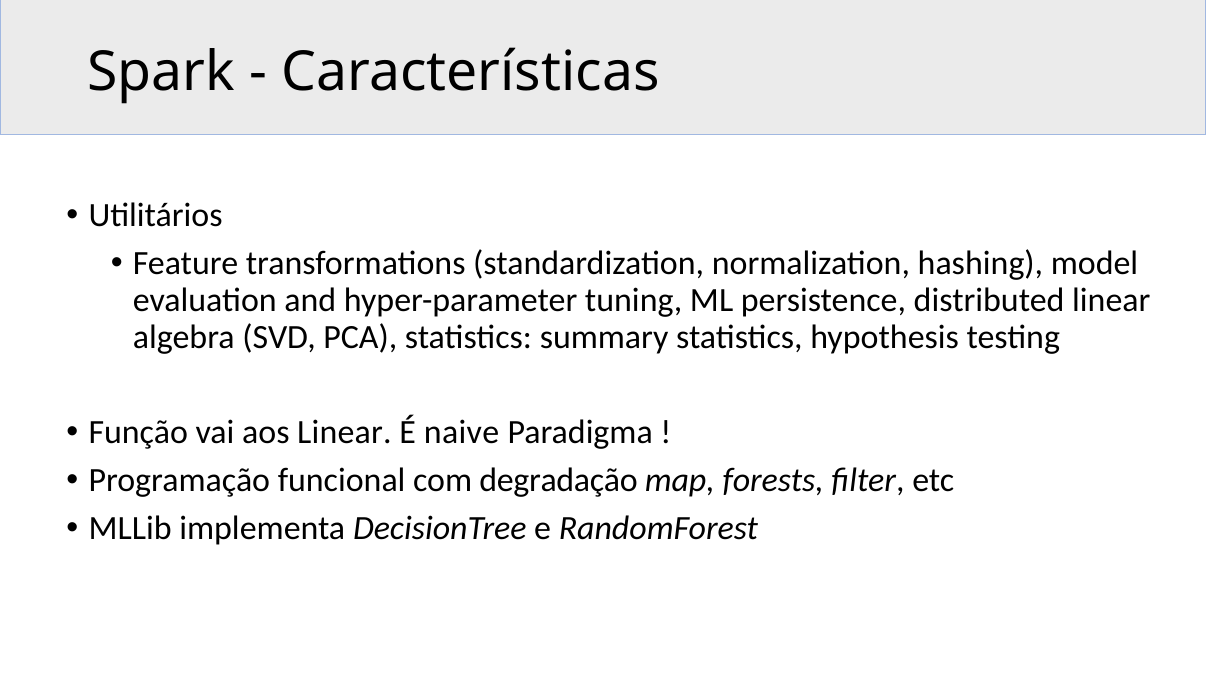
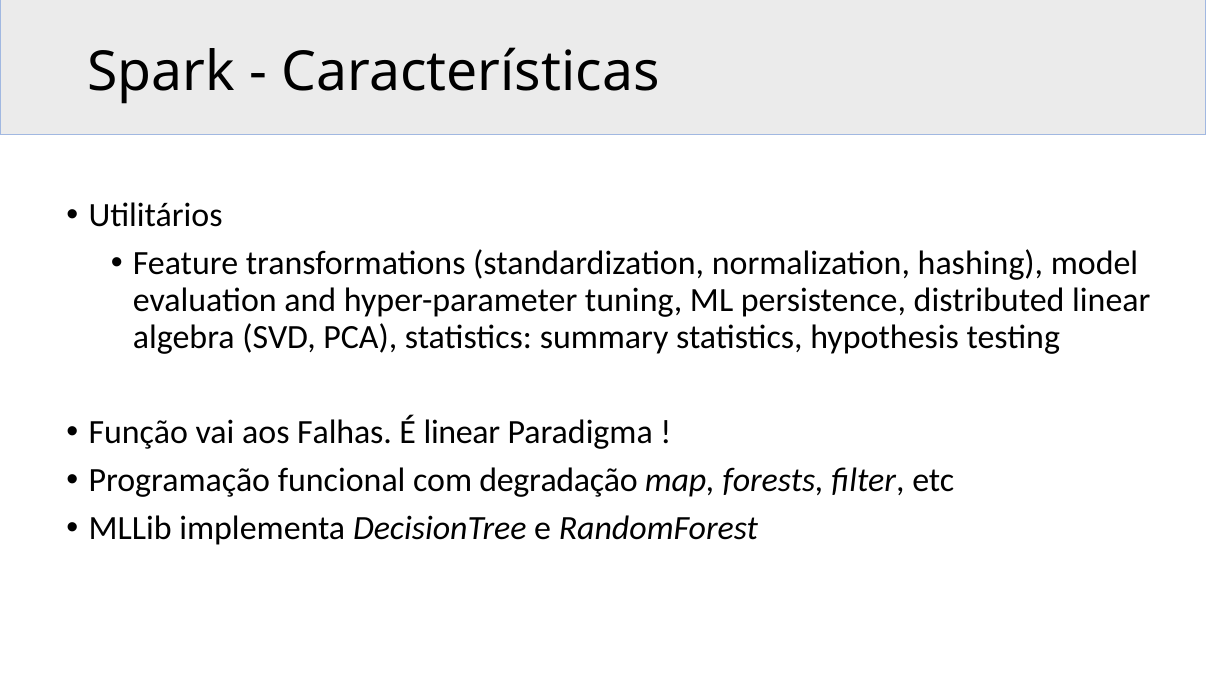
aos Linear: Linear -> Falhas (345, 433)
É naive: naive -> linear (462, 433)
